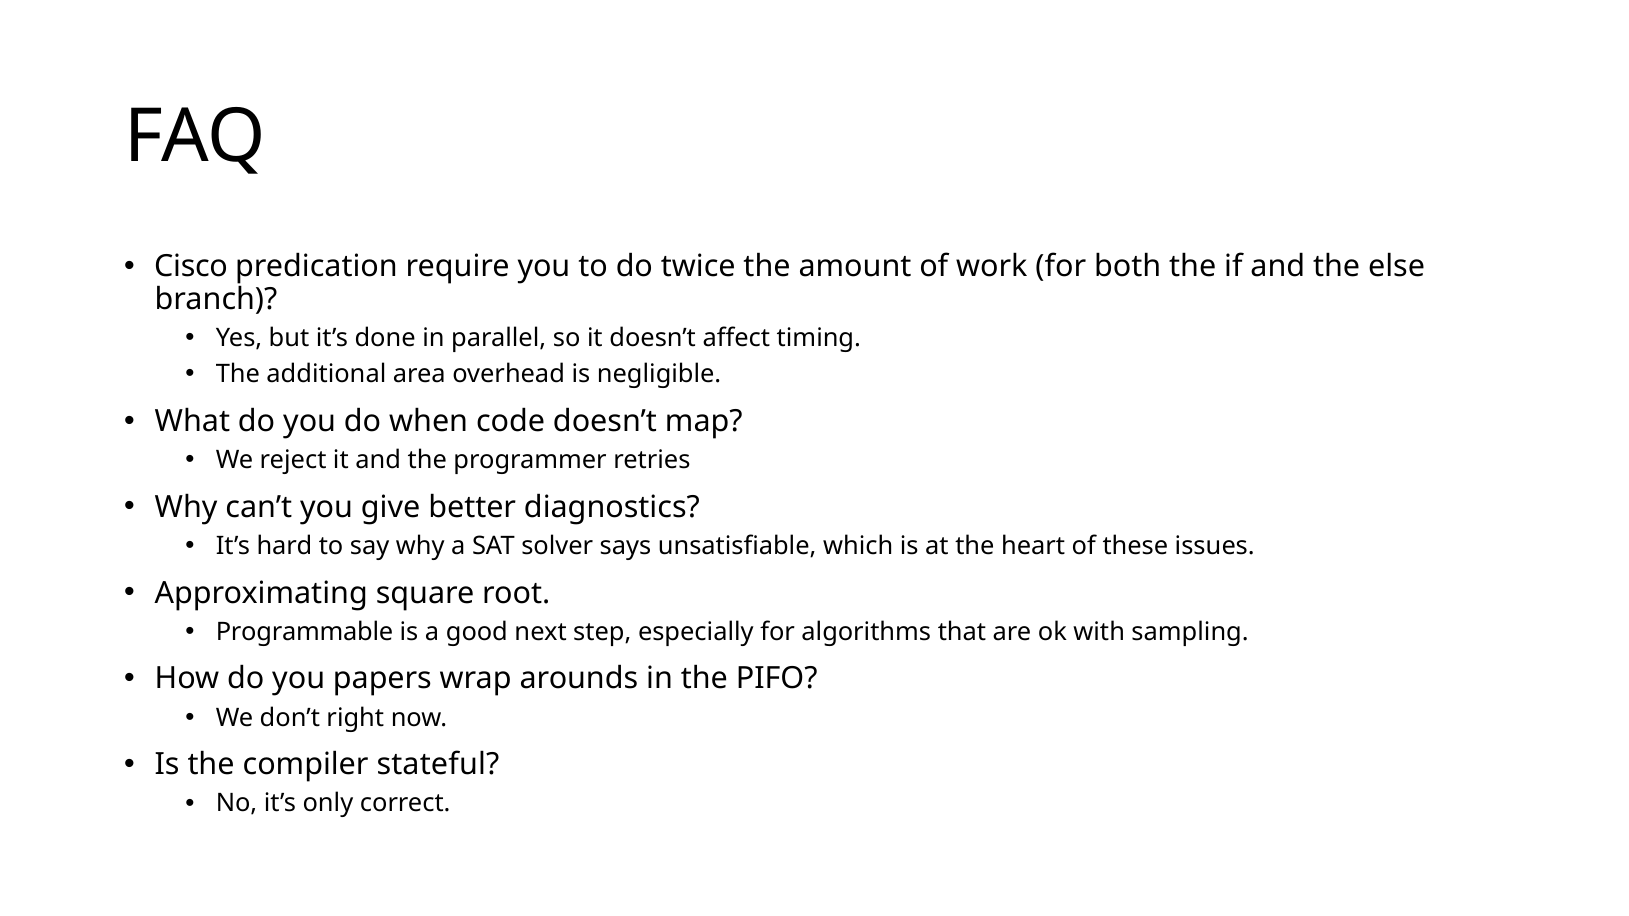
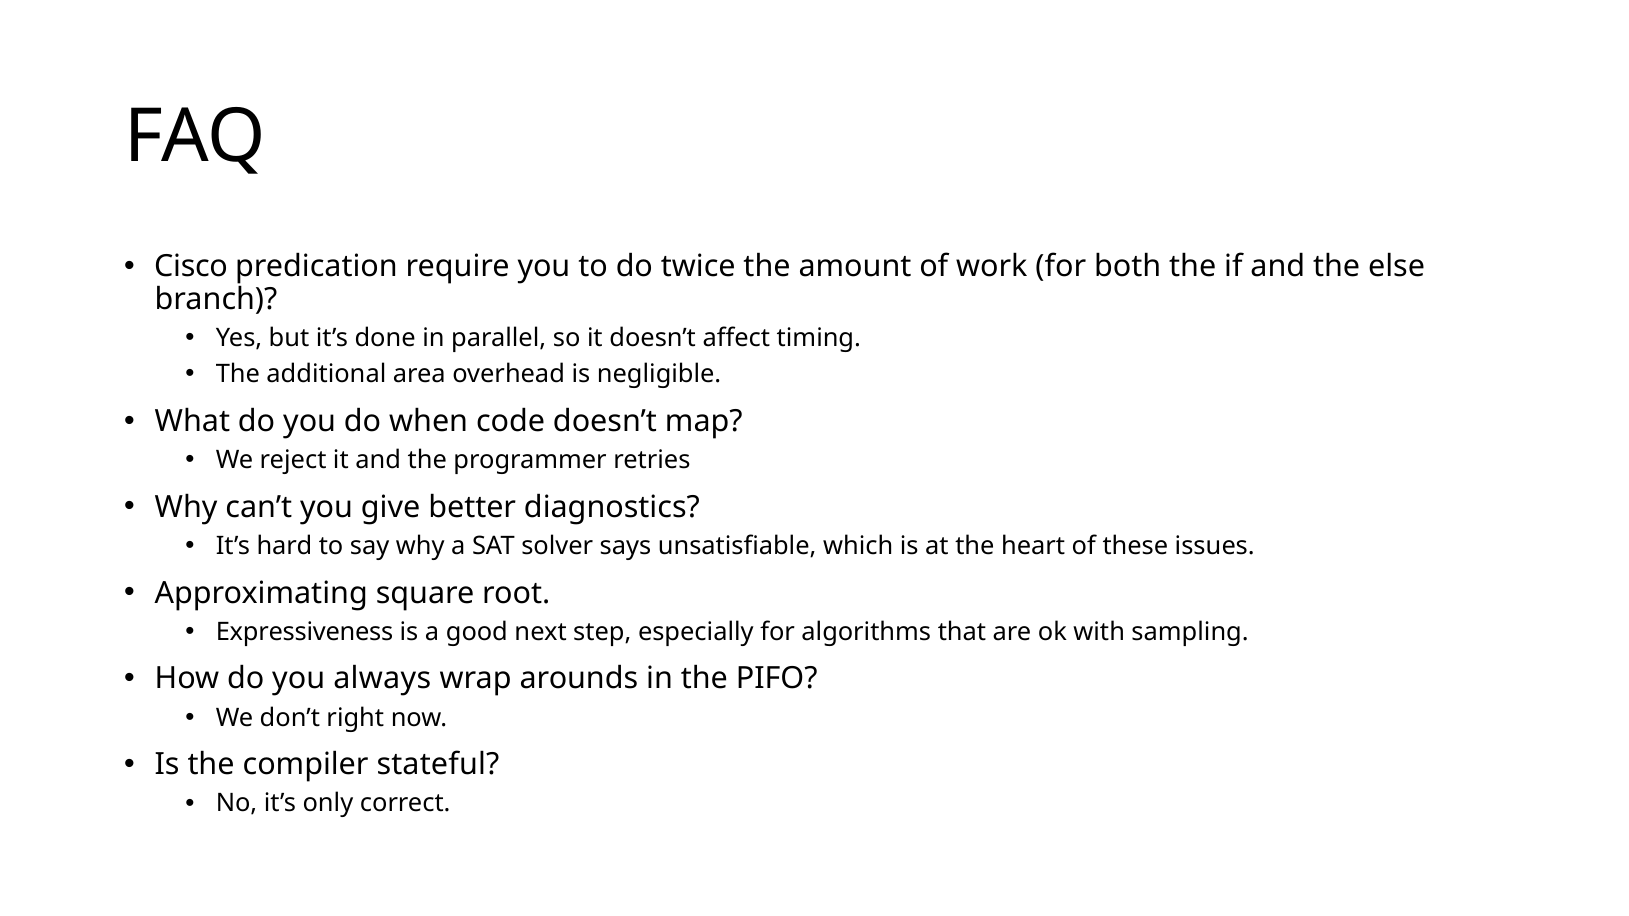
Programmable: Programmable -> Expressiveness (305, 632)
papers: papers -> always (382, 679)
